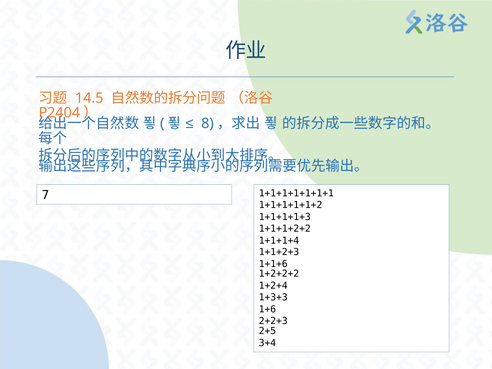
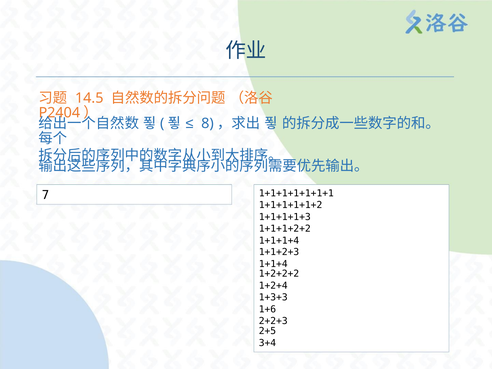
1+1+6: 1+1+6 -> 1+1+4 (273, 264)
